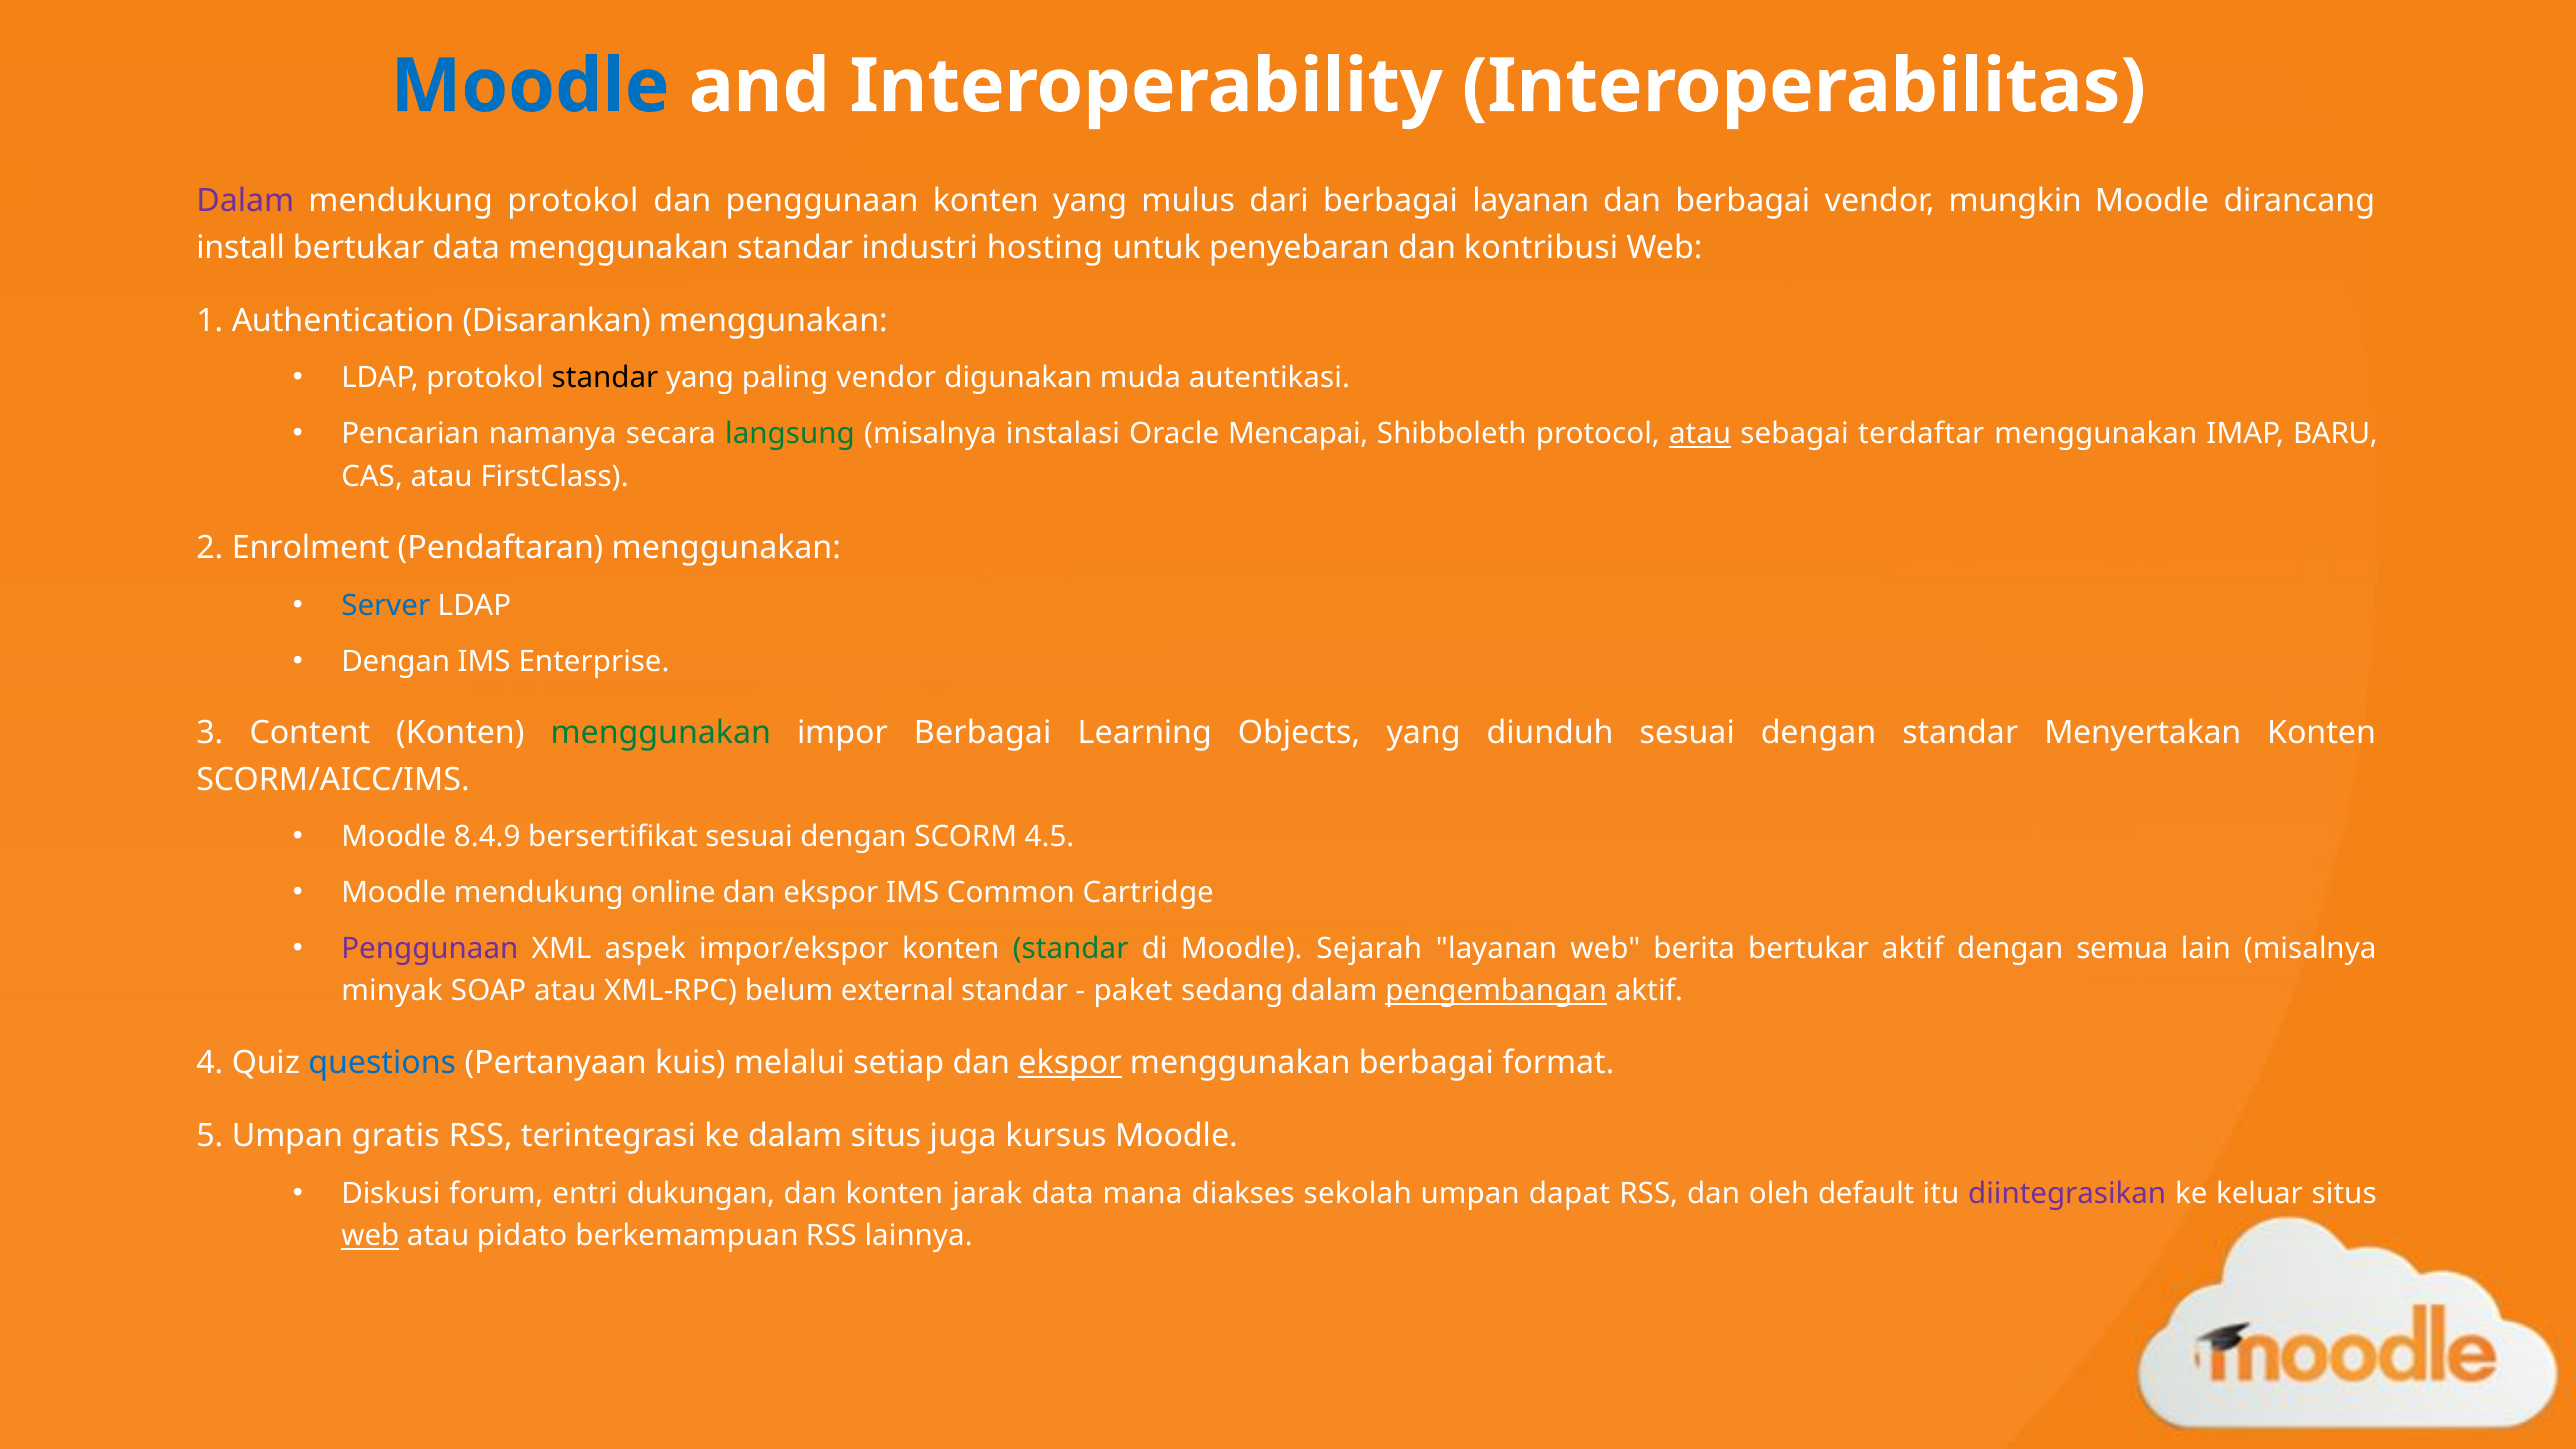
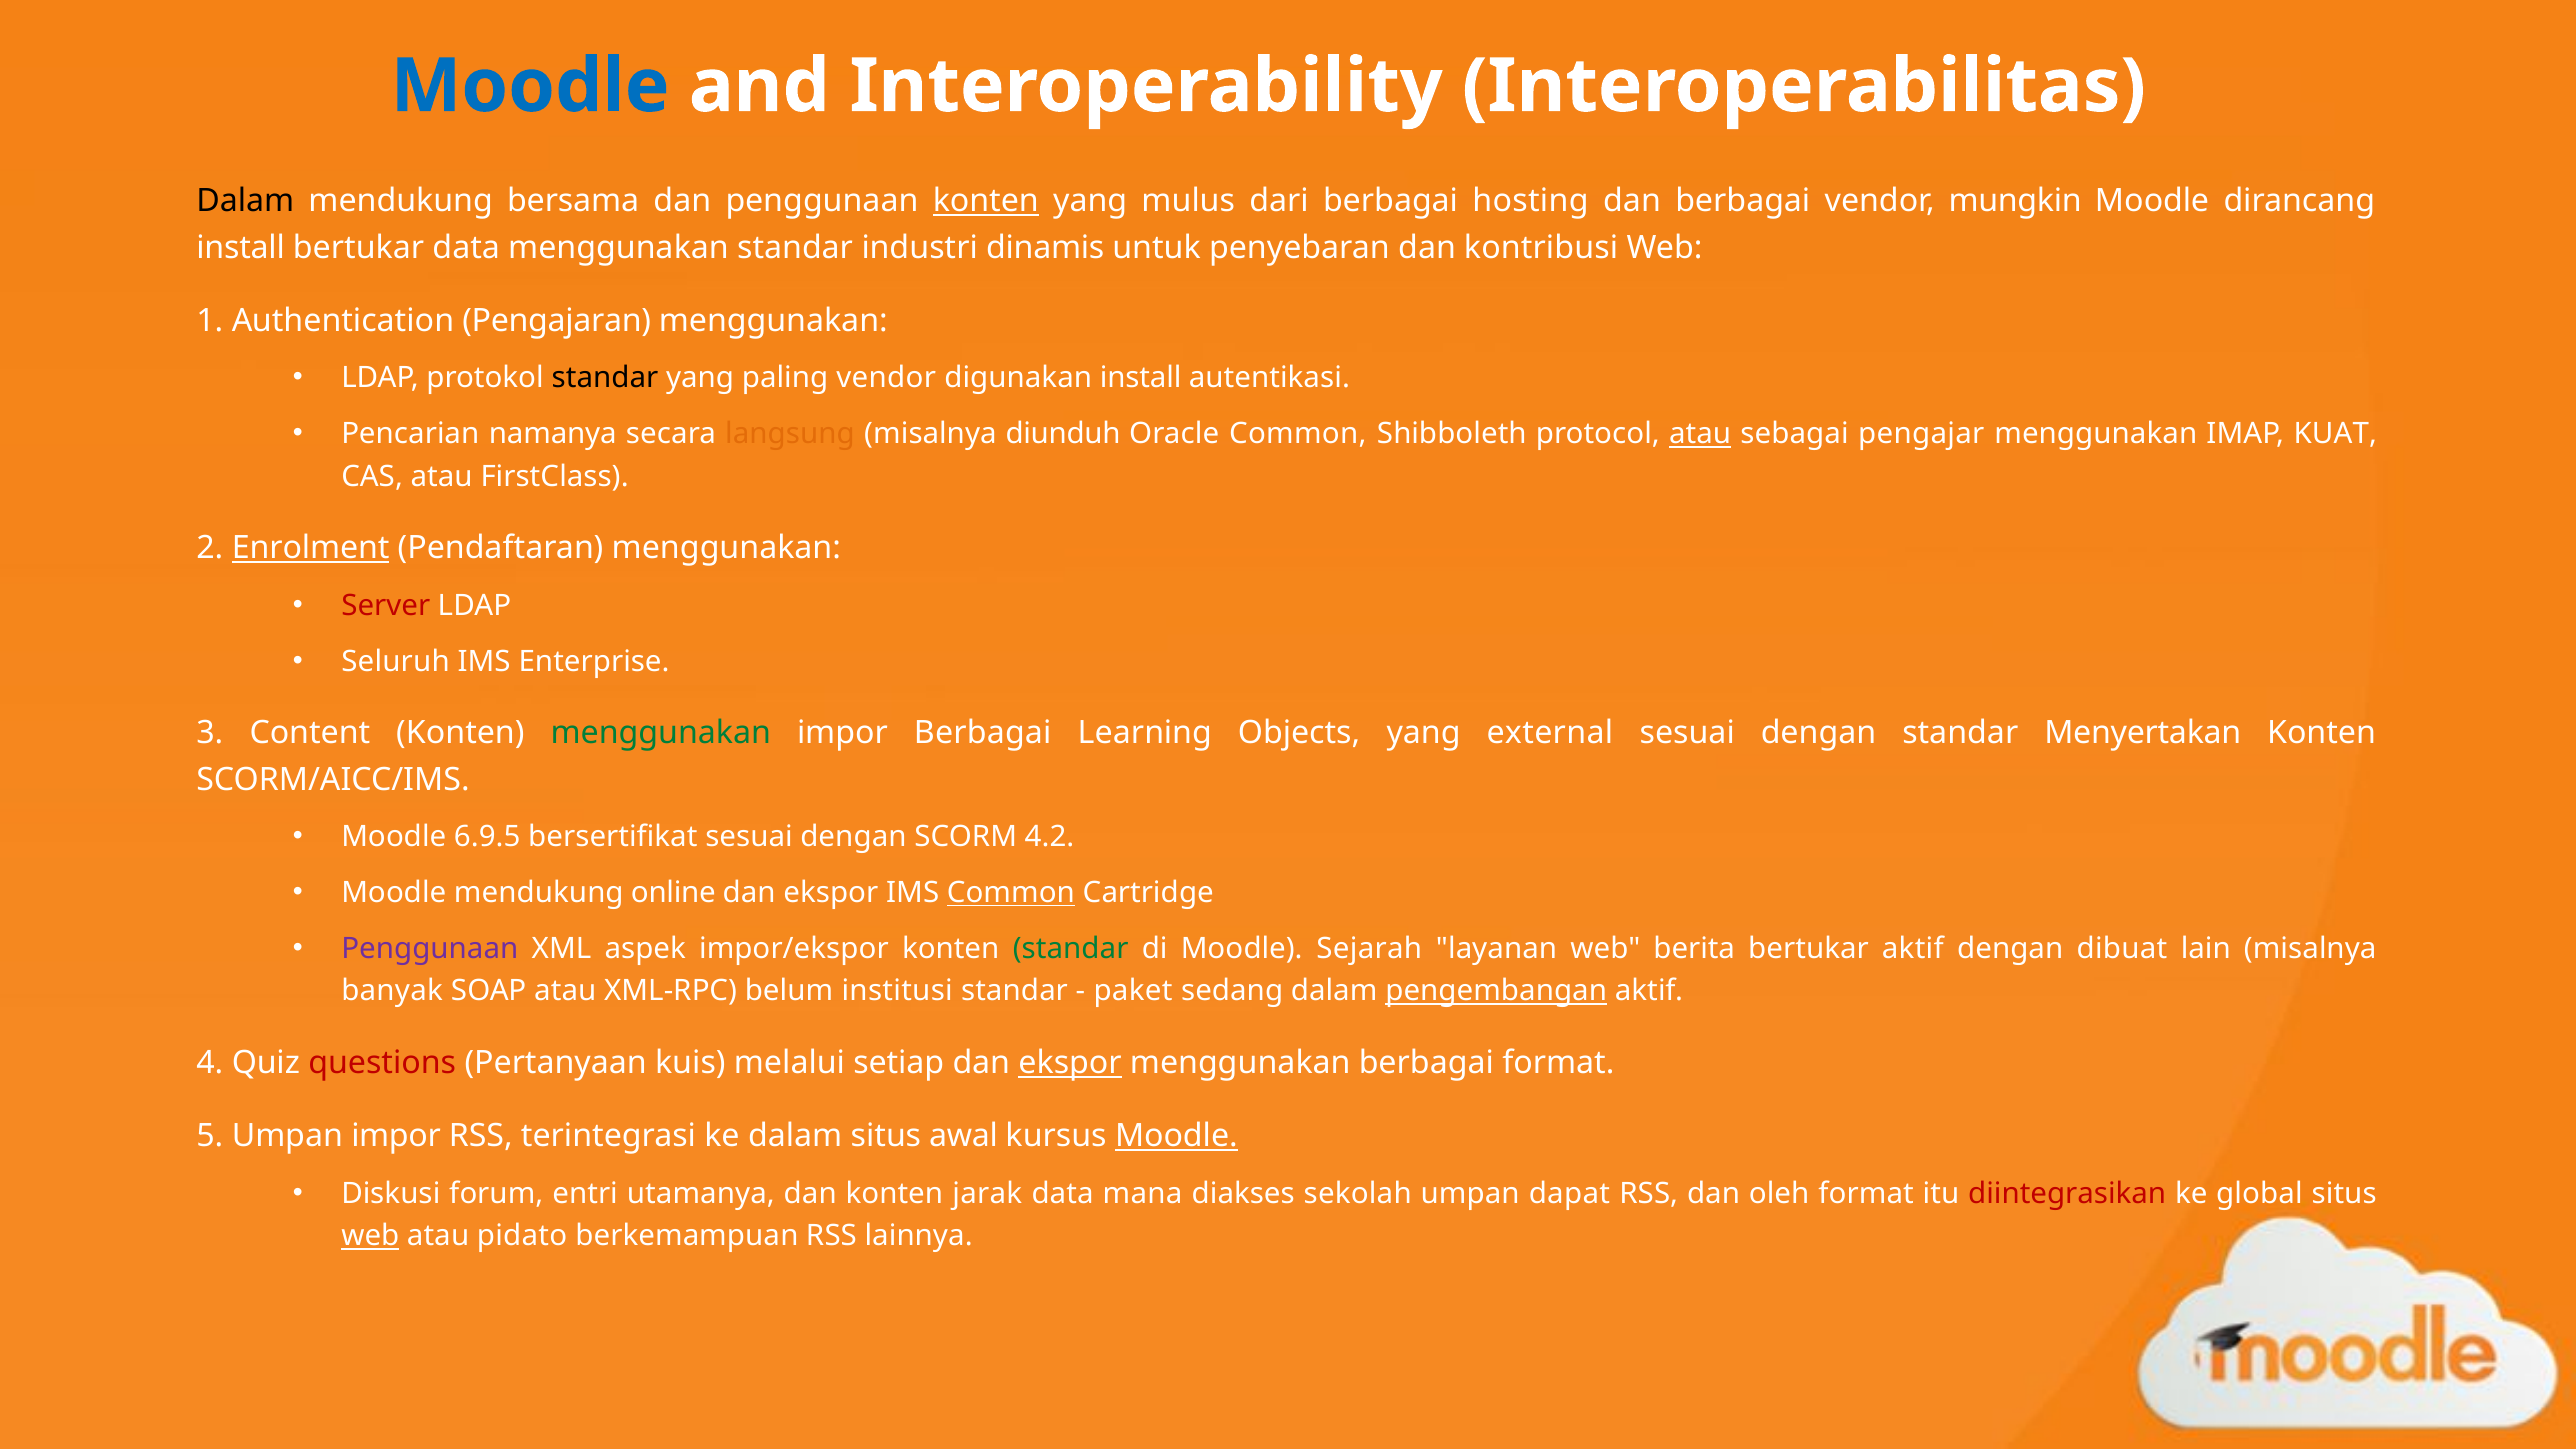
Dalam colour: purple -> black (245, 201)
mendukung protokol: protokol -> bersama (573, 201)
konten underline: none -> present (986, 201)
berbagai layanan: layanan -> hosting (1530, 201)
hosting: hosting -> dinamis (1045, 248)
Disarankan: Disarankan -> Pengajaran (557, 321)
digunakan muda: muda -> install (1141, 378)
langsung colour: green -> orange (790, 434)
instalasi: instalasi -> diunduh (1063, 434)
Oracle Mencapai: Mencapai -> Common (1298, 434)
terdaftar: terdaftar -> pengajar (1921, 434)
BARU: BARU -> KUAT (2335, 434)
Enrolment underline: none -> present (311, 548)
Server colour: blue -> red (386, 606)
Dengan: Dengan -> Seluruh (396, 661)
diunduh: diunduh -> external (1550, 733)
8.4.9: 8.4.9 -> 6.9.5 (487, 837)
4.5: 4.5 -> 4.2 (1050, 837)
Common underline: none -> present (1011, 893)
semua: semua -> dibuat (2122, 949)
minyak: minyak -> banyak (392, 991)
external: external -> institusi (897, 991)
questions colour: blue -> red (382, 1063)
Umpan gratis: gratis -> impor (396, 1136)
juga: juga -> awal (964, 1136)
Moodle underline: none -> present (1176, 1136)
dukungan: dukungan -> utamanya (701, 1193)
oleh default: default -> format (1866, 1193)
diintegrasikan colour: purple -> red (2067, 1193)
keluar: keluar -> global (2259, 1193)
